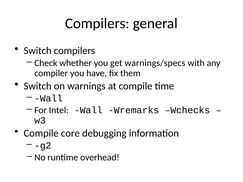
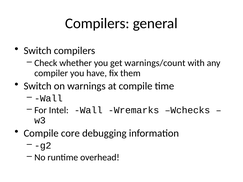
warnings/specs: warnings/specs -> warnings/count (155, 63)
